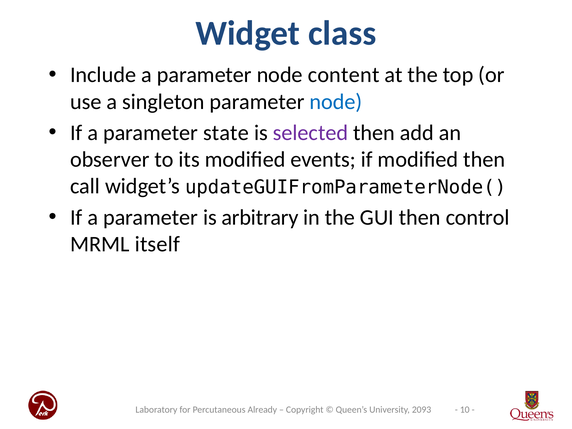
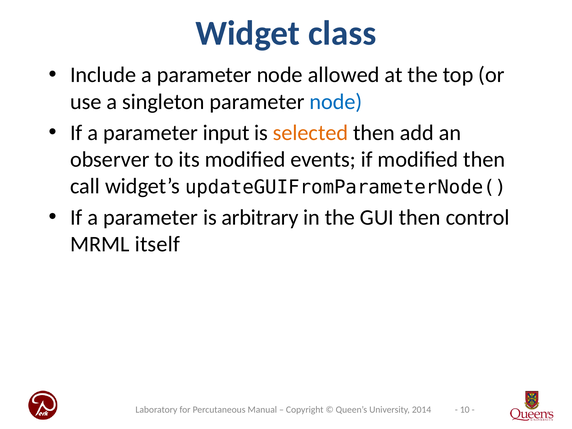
content: content -> allowed (344, 75)
state: state -> input (226, 133)
selected colour: purple -> orange (310, 133)
Already: Already -> Manual (262, 410)
2093: 2093 -> 2014 (422, 410)
